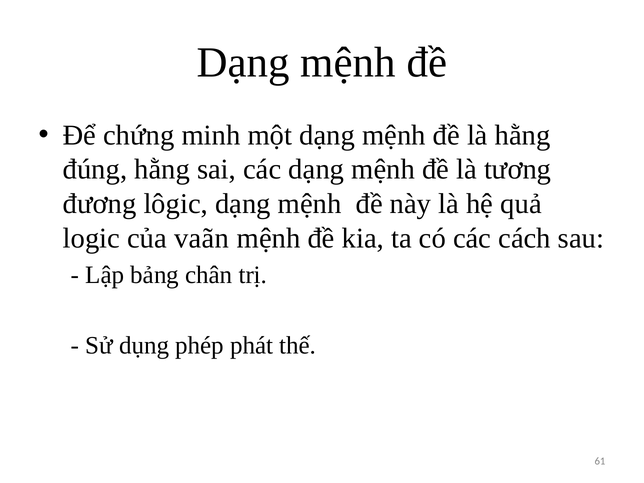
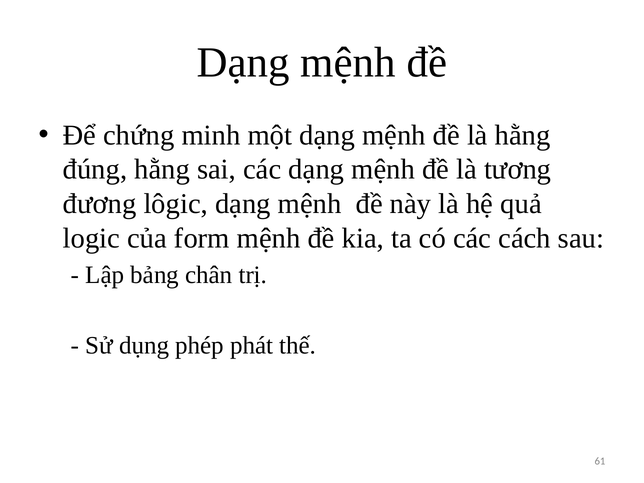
vaãn: vaãn -> form (202, 238)
